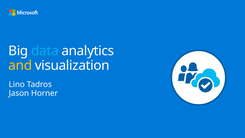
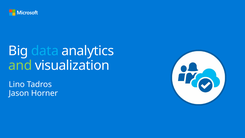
and colour: yellow -> light green (20, 65)
